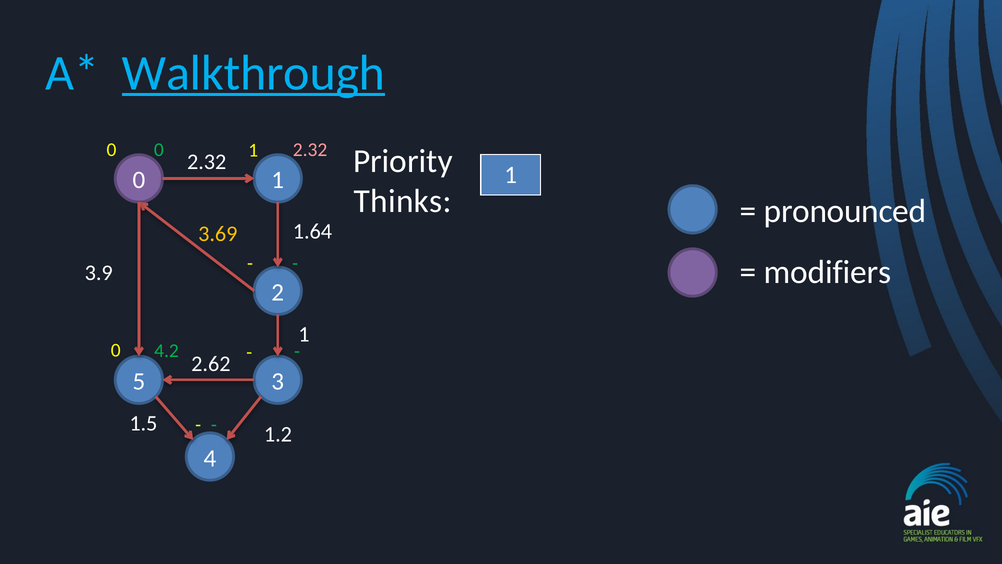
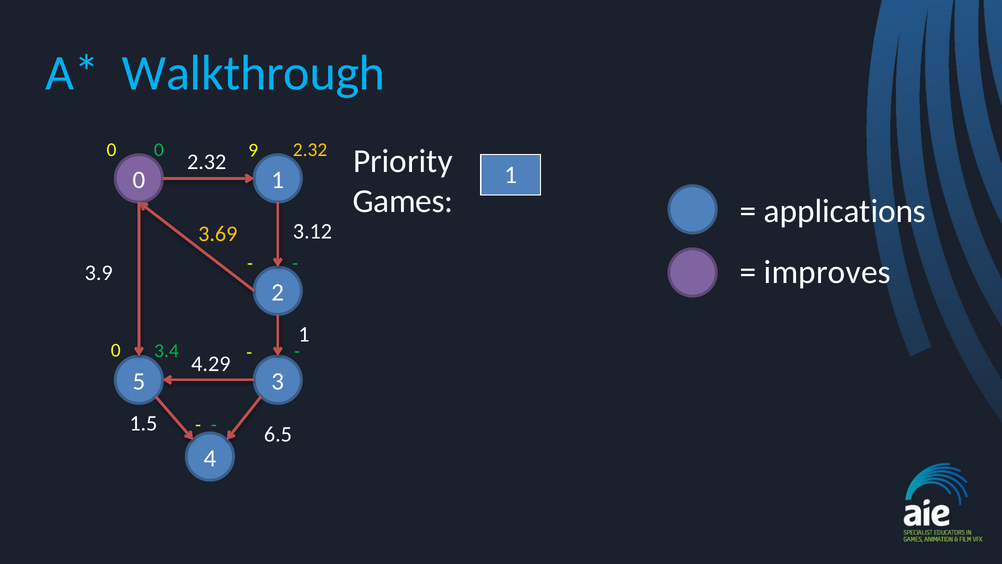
Walkthrough underline: present -> none (254, 73)
0 1: 1 -> 9 (253, 150)
2.32 colour: pink -> yellow (310, 150)
Thinks: Thinks -> Games (403, 201)
pronounced: pronounced -> applications (845, 211)
1.64: 1.64 -> 3.12 (312, 231)
modifiers: modifiers -> improves (827, 272)
4.2: 4.2 -> 3.4 (166, 351)
2.62: 2.62 -> 4.29 (211, 363)
1.2: 1.2 -> 6.5 (278, 434)
